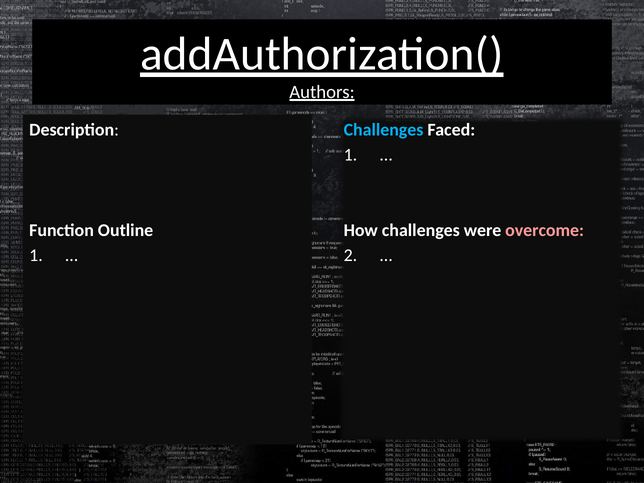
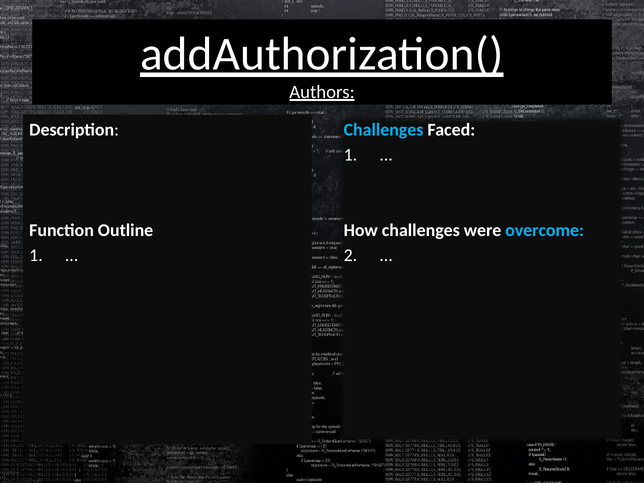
overcome colour: pink -> light blue (545, 230)
